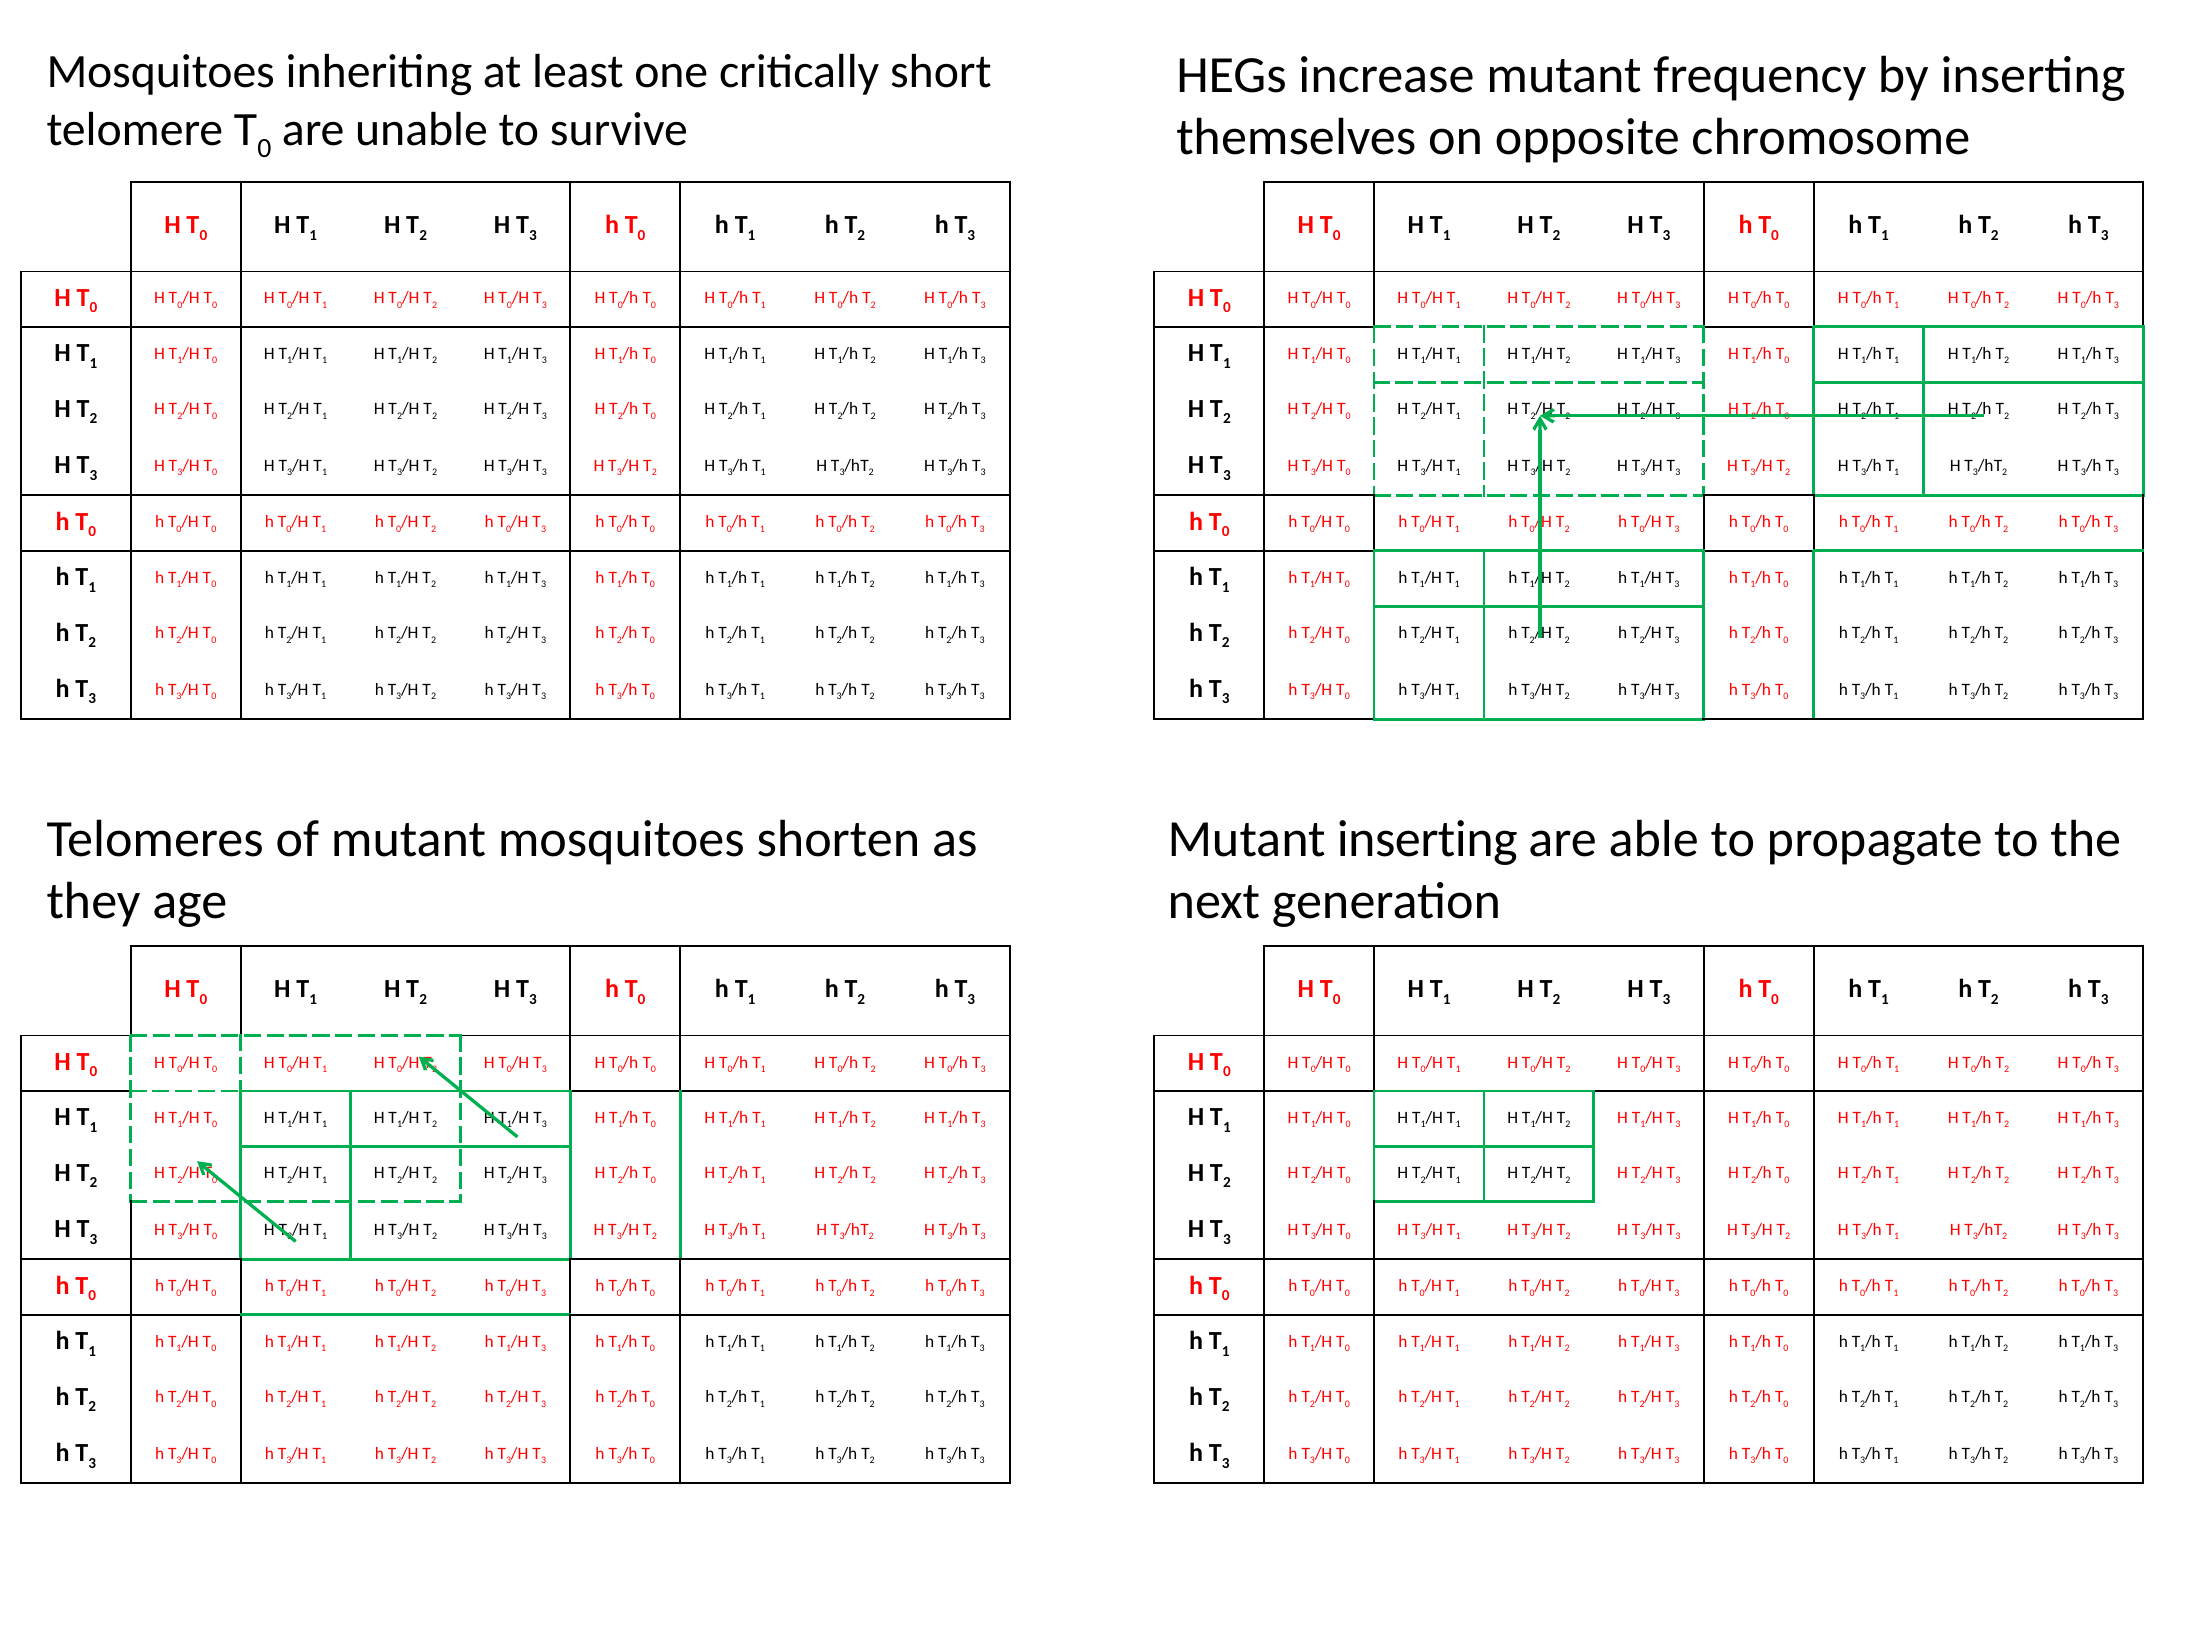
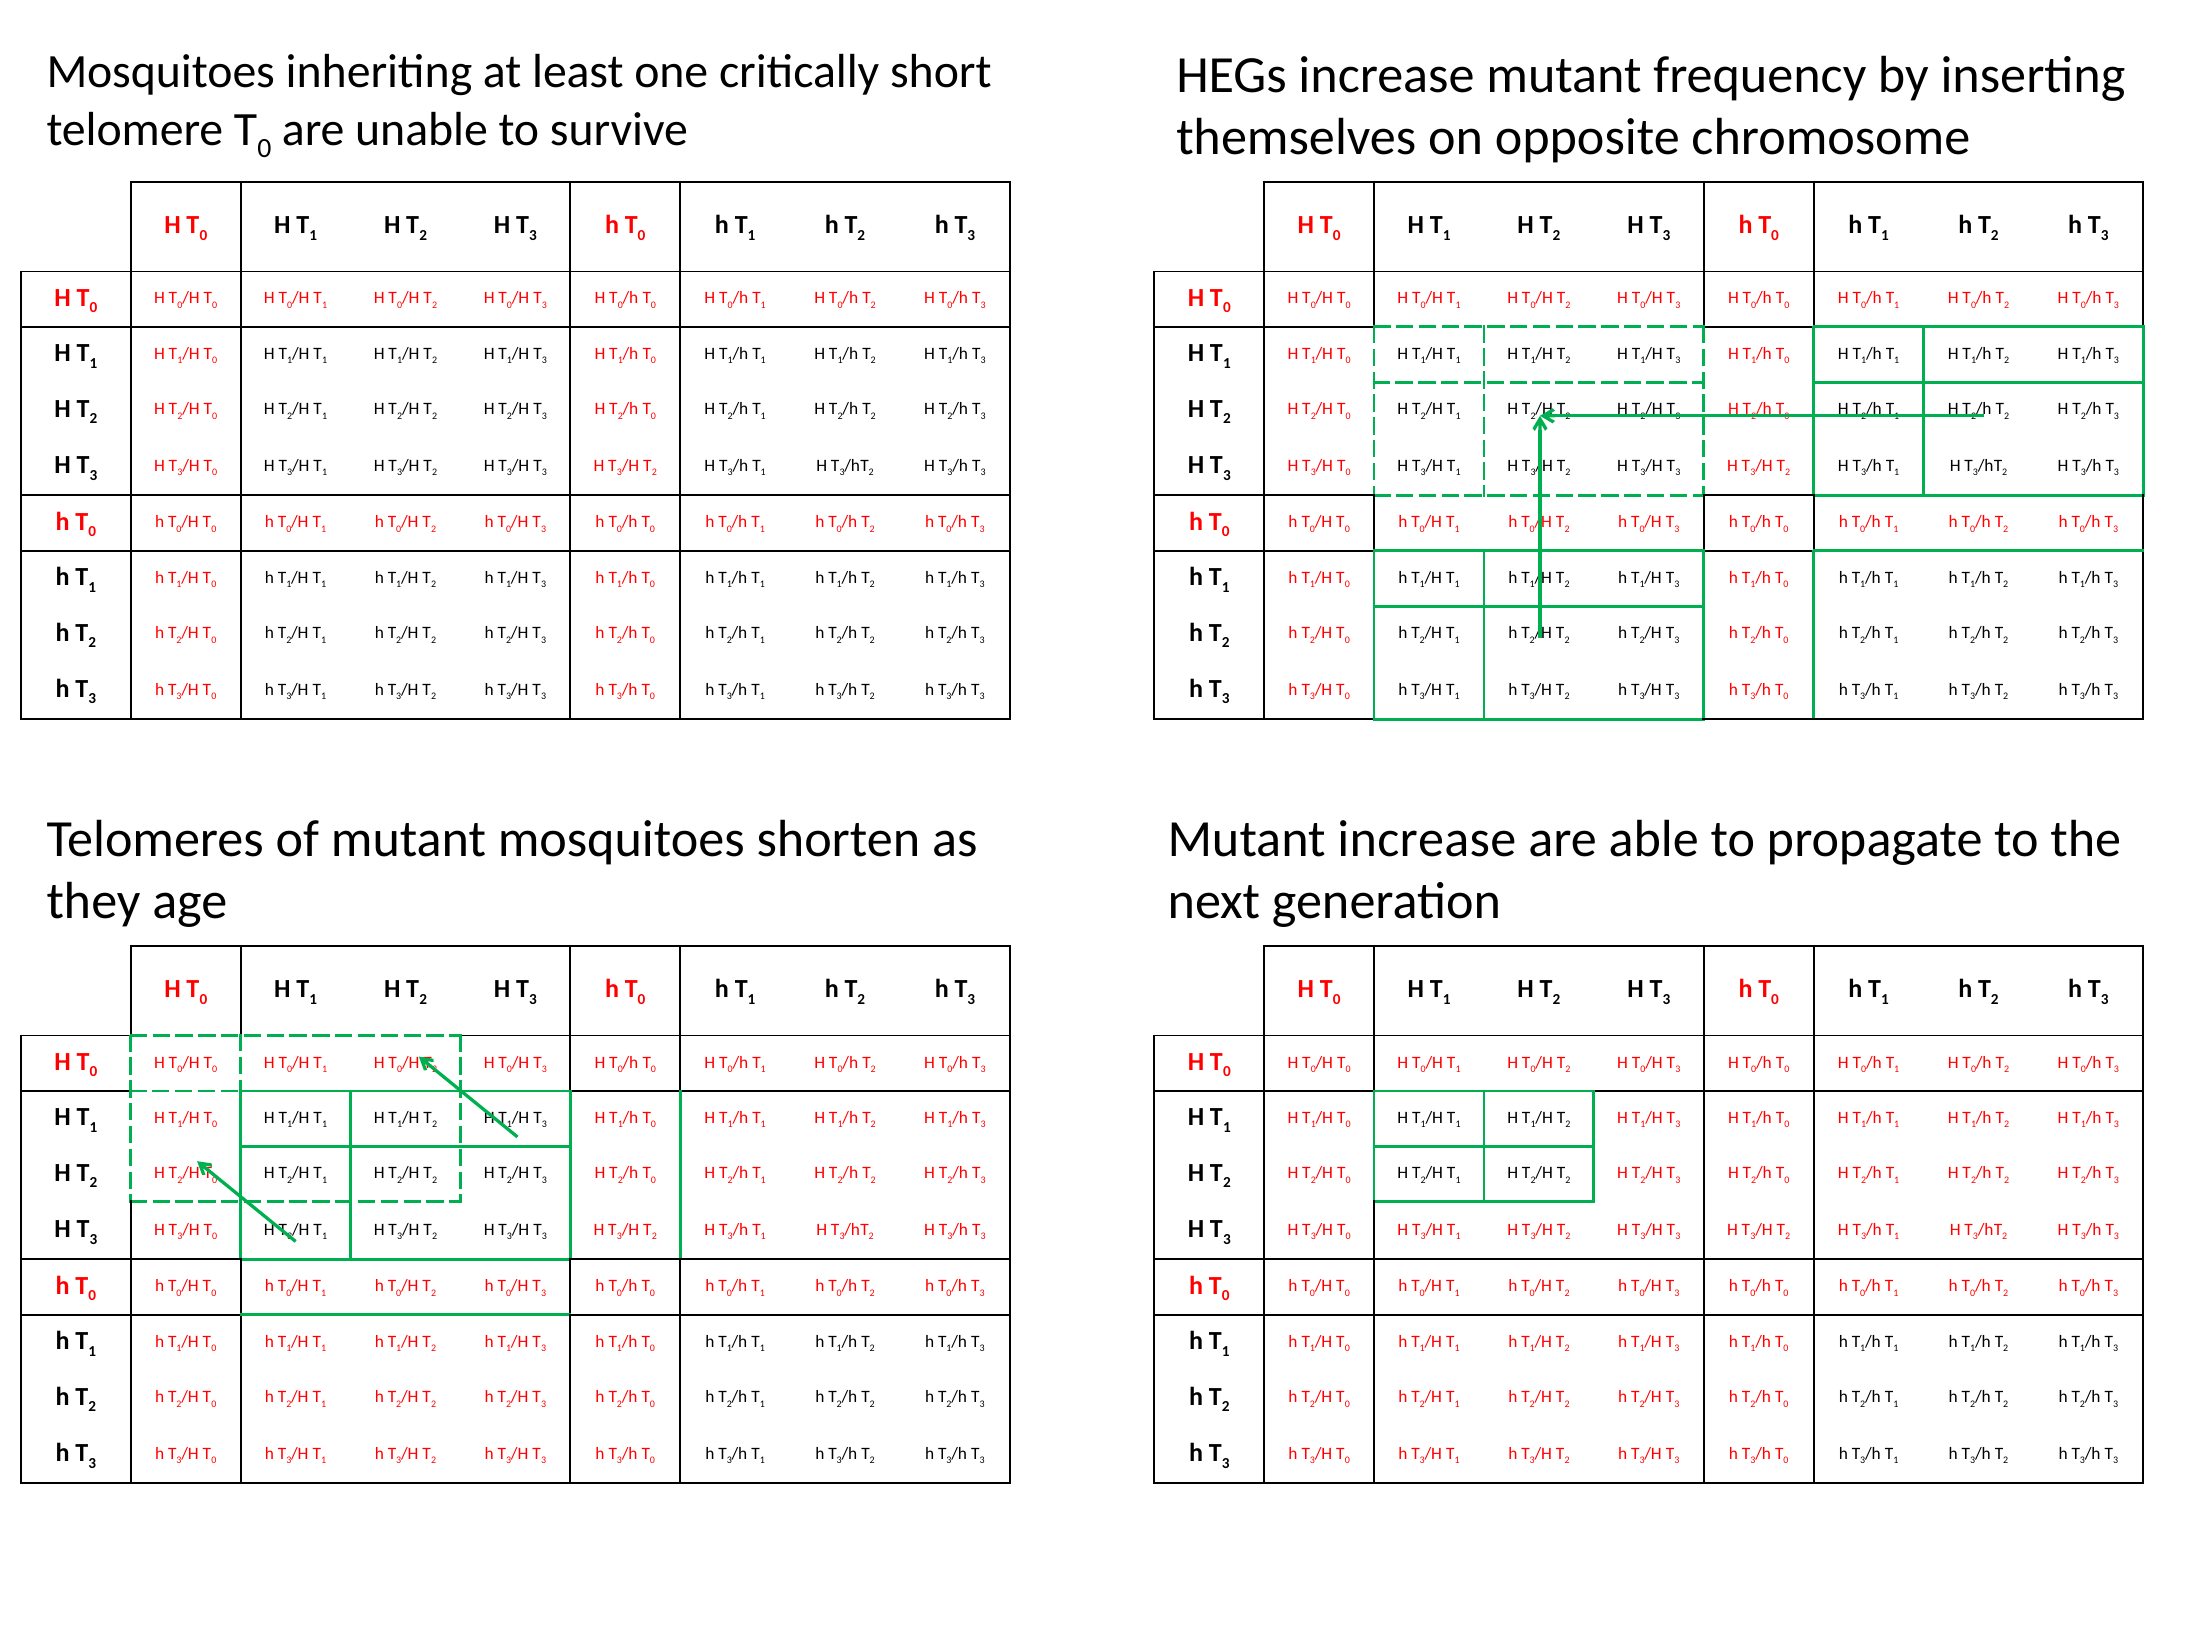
Mutant inserting: inserting -> increase (1427, 839)
